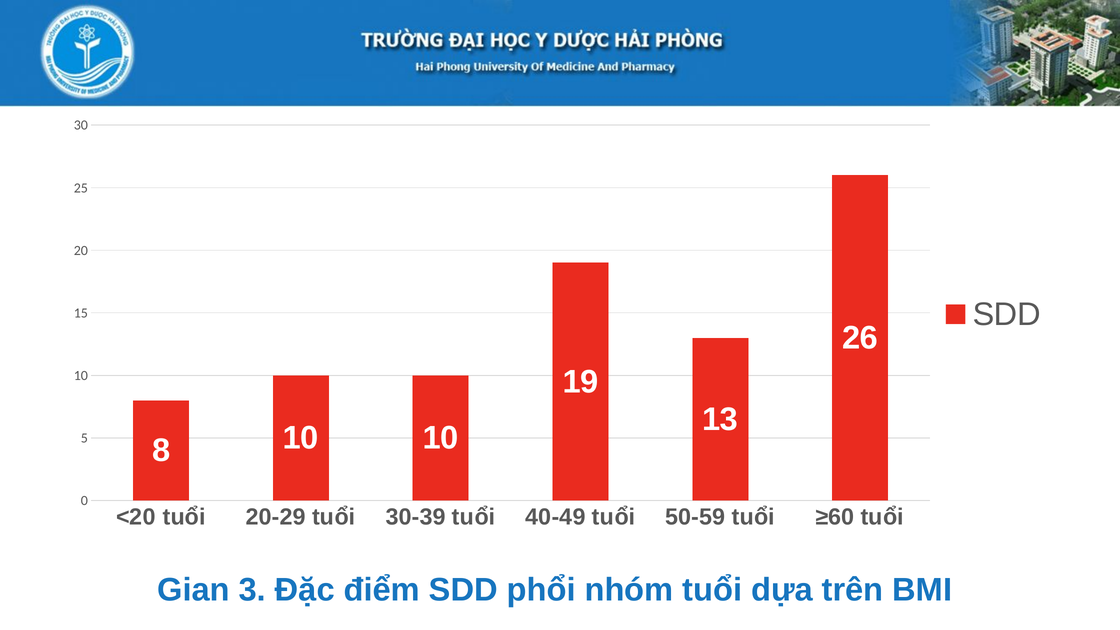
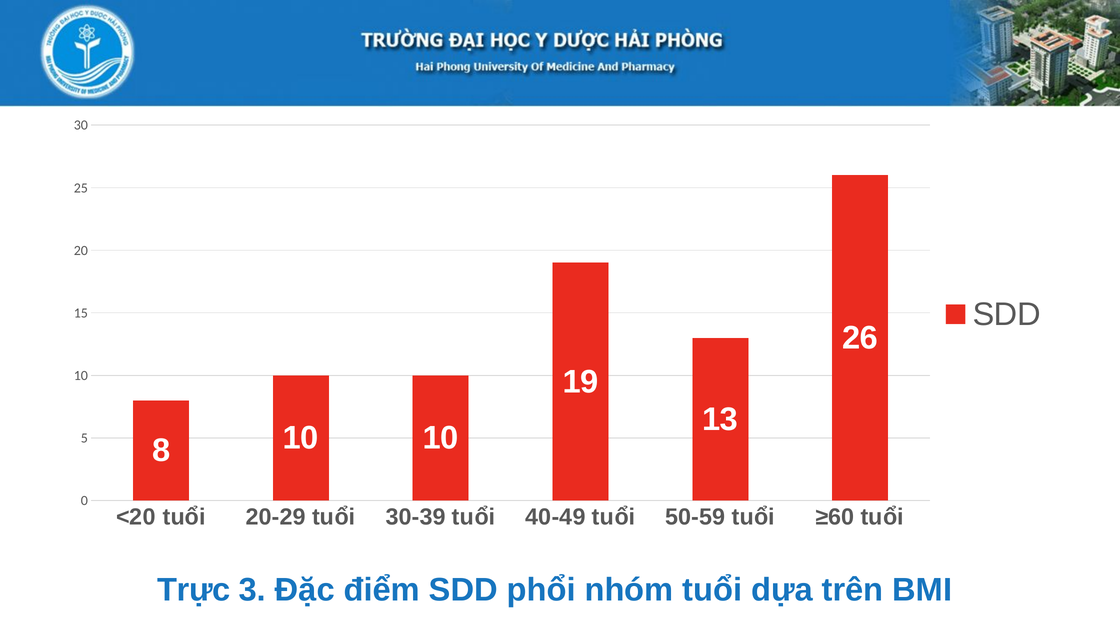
Gian: Gian -> Trực (194, 590)
